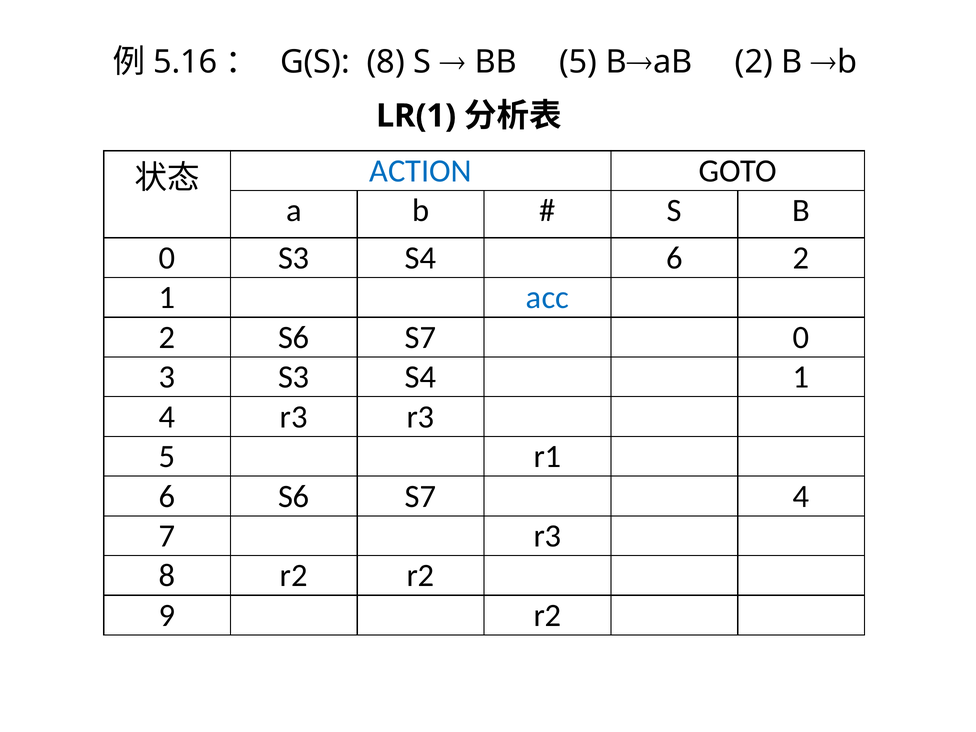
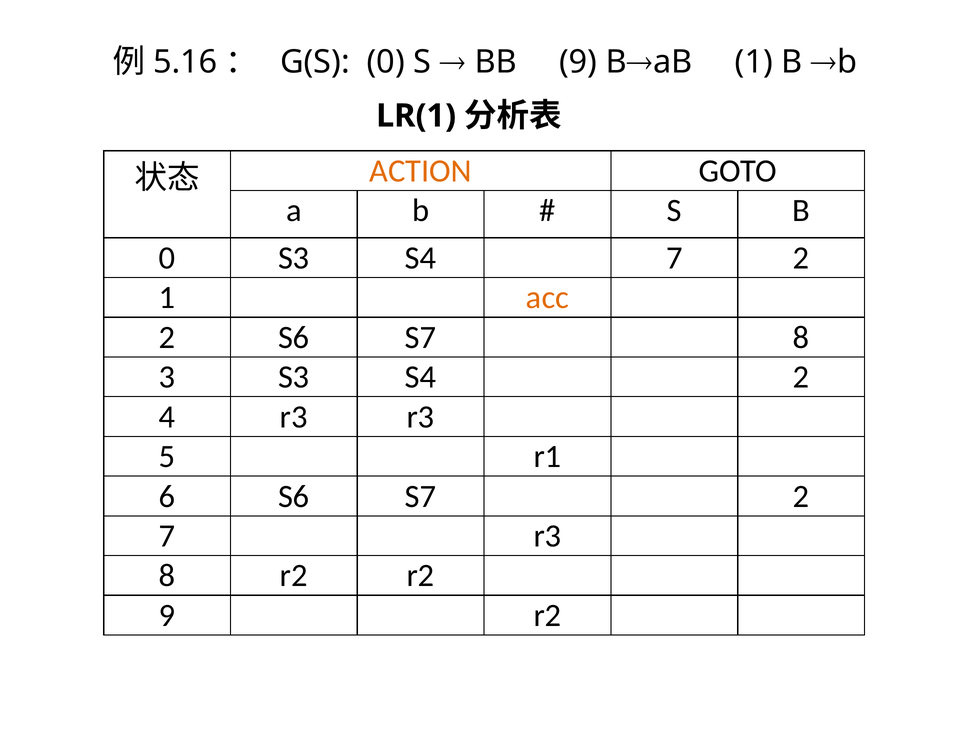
G(S 8: 8 -> 0 (386, 62)
BB 5: 5 -> 9 (578, 62)
BaB 2: 2 -> 1 (754, 62)
ACTION colour: blue -> orange (421, 171)
S4 6: 6 -> 7 (674, 258)
acc colour: blue -> orange (547, 298)
S7 0: 0 -> 8 (801, 337)
S4 1: 1 -> 2 (801, 377)
S7 4: 4 -> 2 (801, 496)
